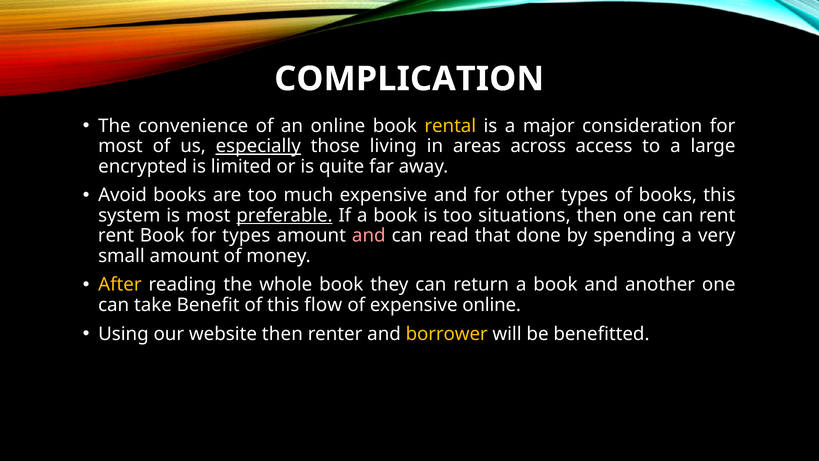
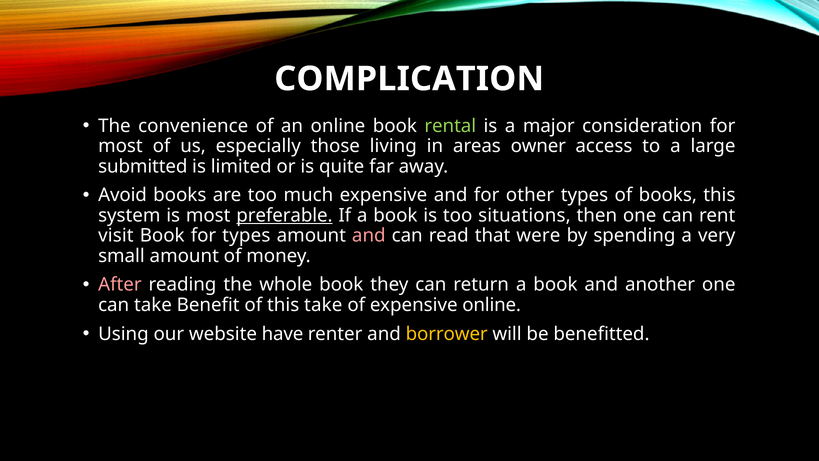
rental colour: yellow -> light green (450, 126)
especially underline: present -> none (258, 146)
across: across -> owner (538, 146)
encrypted: encrypted -> submitted (143, 166)
rent: rent -> visit (116, 236)
done: done -> were (538, 236)
After colour: yellow -> pink (120, 285)
this flow: flow -> take (323, 305)
website then: then -> have (283, 334)
